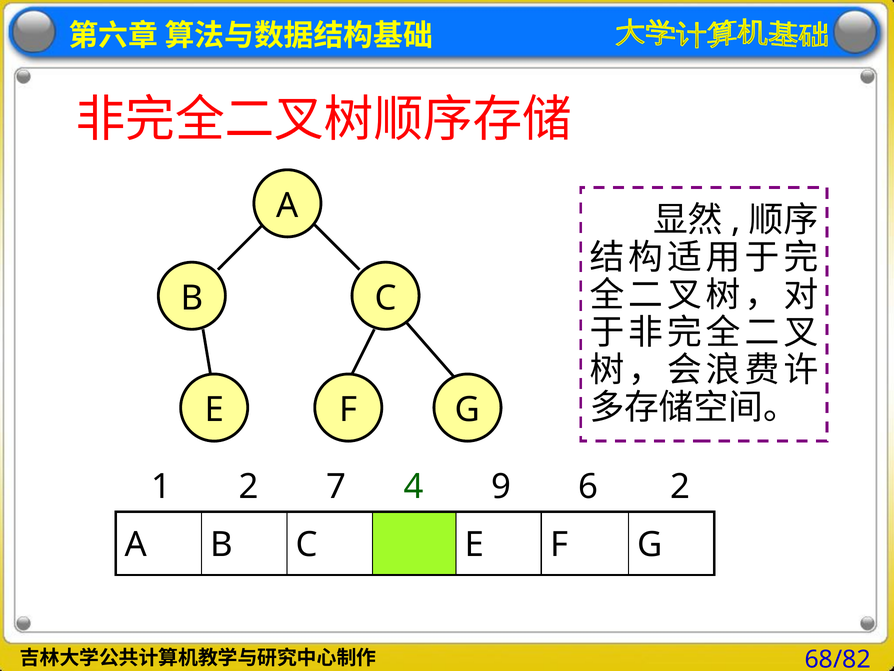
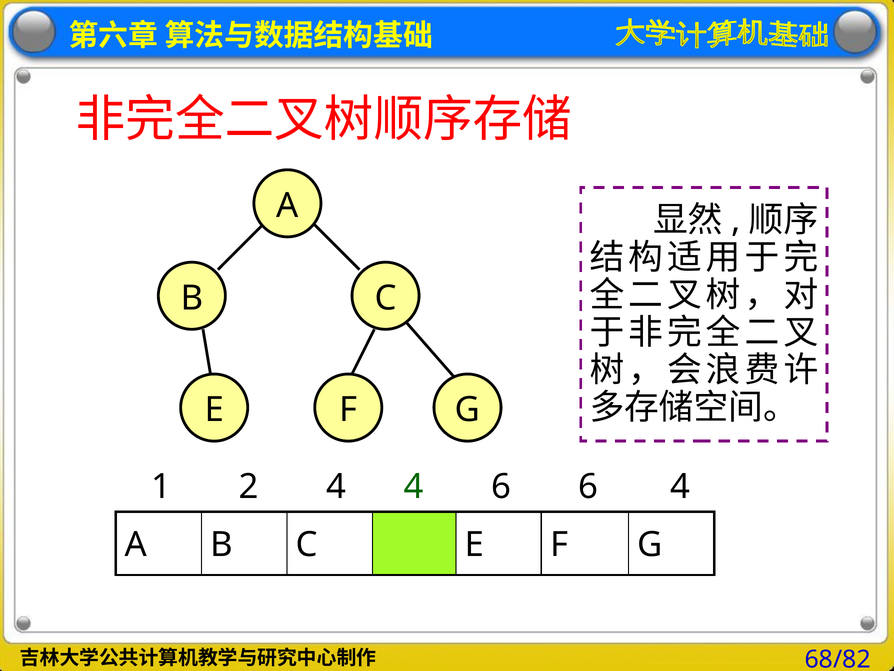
2 7: 7 -> 4 (336, 487)
4 9: 9 -> 6 (501, 487)
6 2: 2 -> 4 (680, 487)
